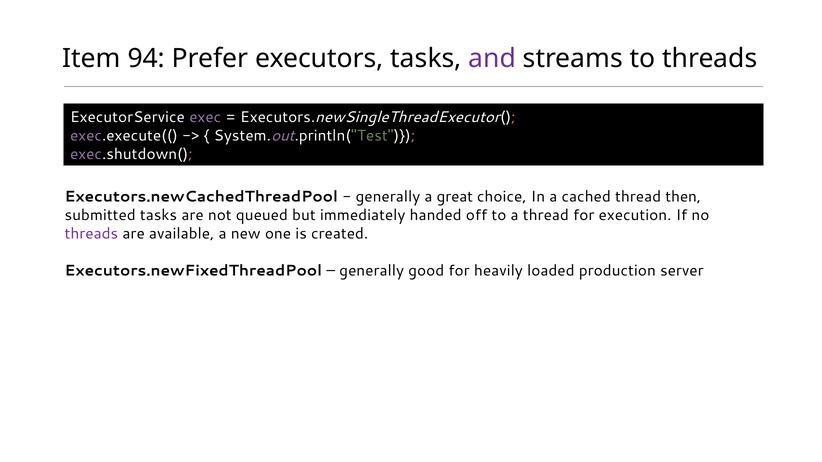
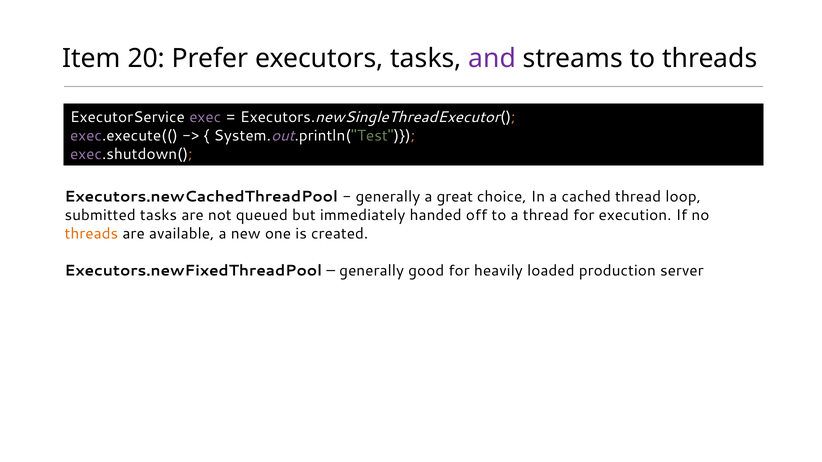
94: 94 -> 20 (146, 59)
then: then -> loop (683, 197)
threads colour: purple -> orange (91, 234)
